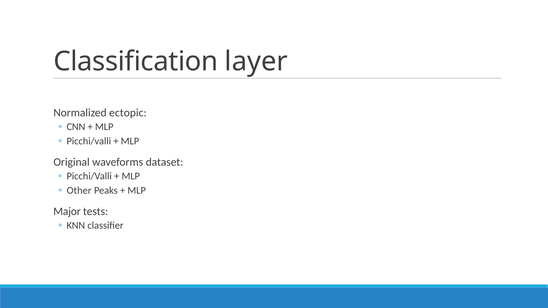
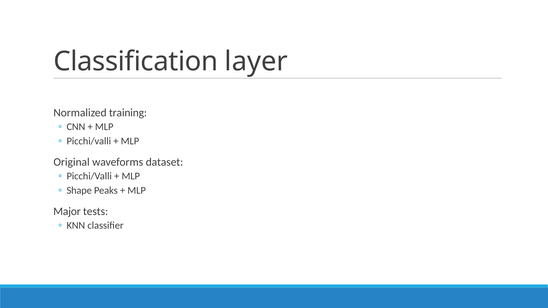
ectopic: ectopic -> training (128, 113)
Other: Other -> Shape (79, 191)
